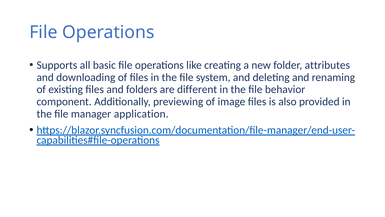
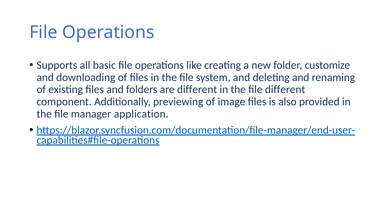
attributes: attributes -> customize (327, 65)
file behavior: behavior -> different (285, 89)
